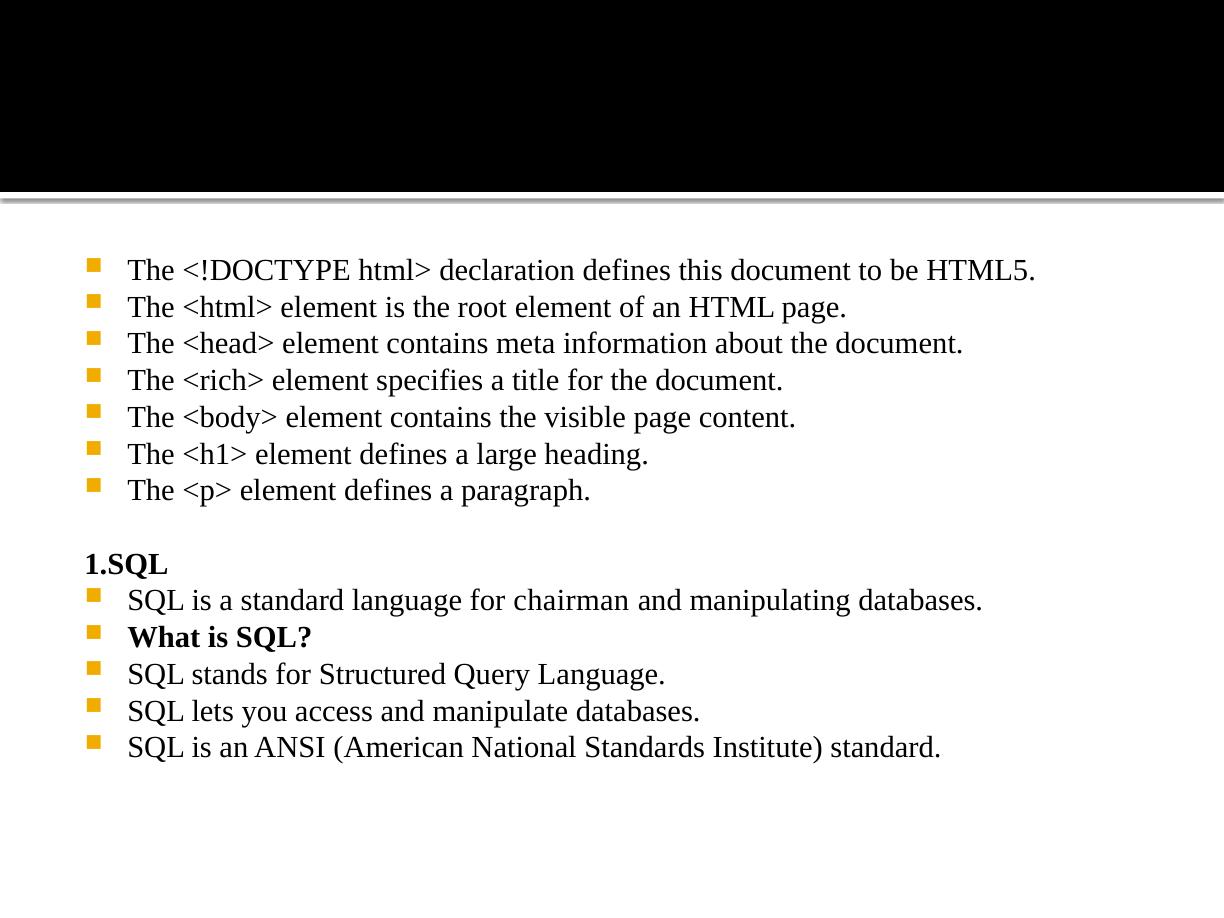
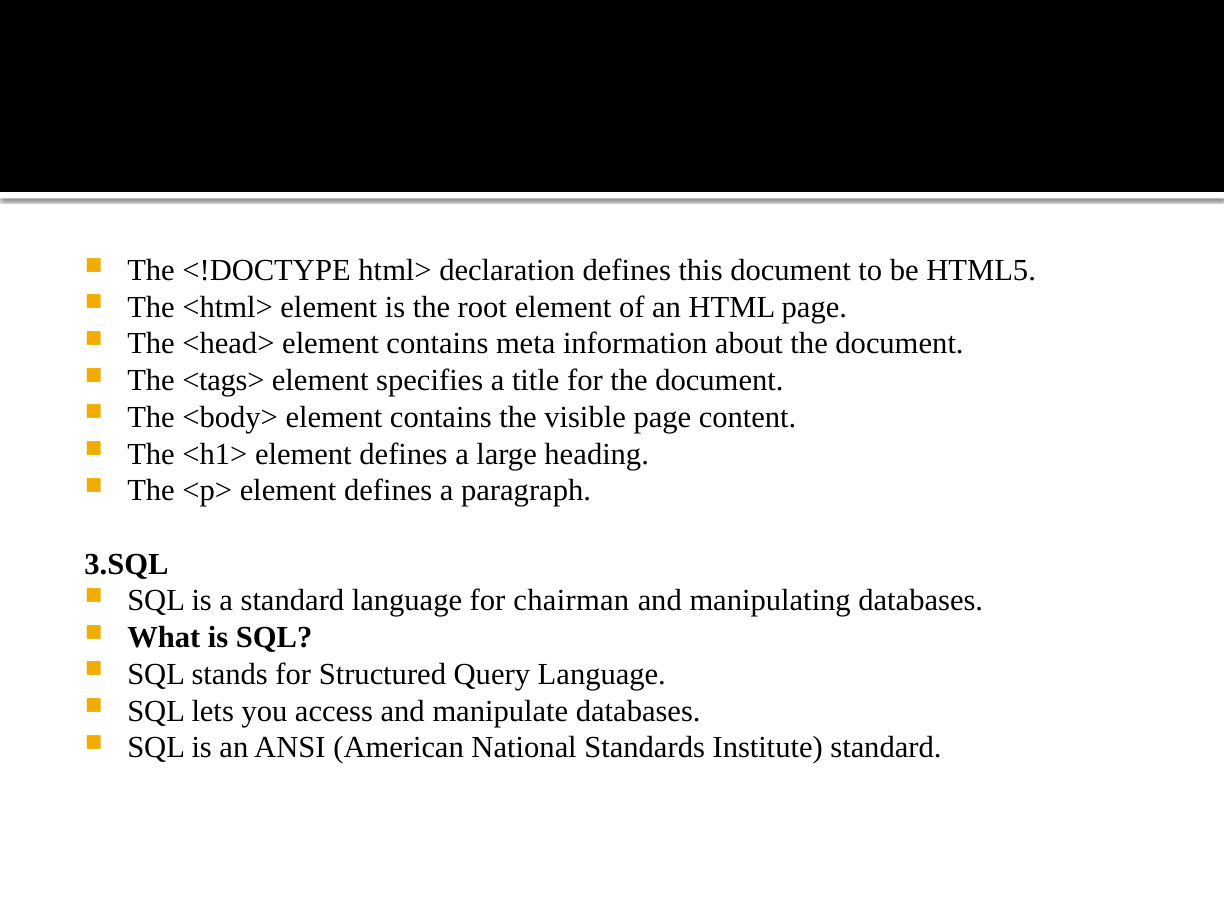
<rich>: <rich> -> <tags> (223, 381)
1.SQL: 1.SQL -> 3.SQL (126, 564)
